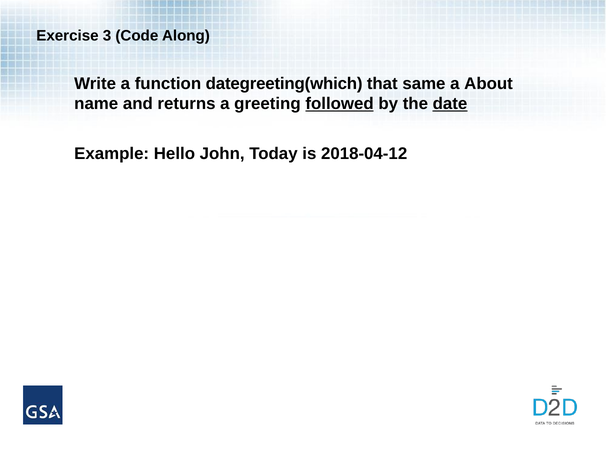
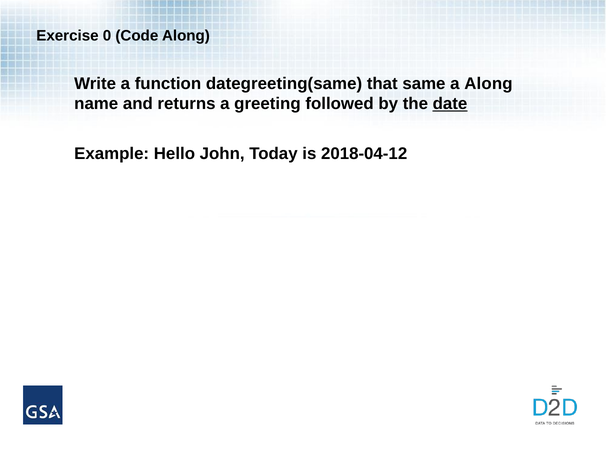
3: 3 -> 0 (107, 36)
dategreeting(which: dategreeting(which -> dategreeting(same (284, 84)
a About: About -> Along (488, 84)
followed underline: present -> none (340, 104)
